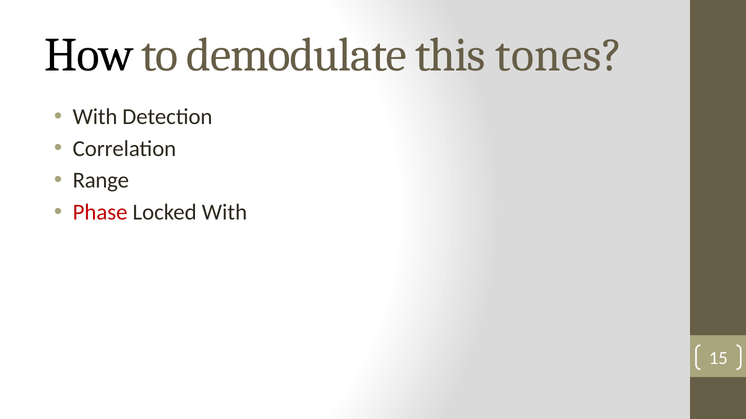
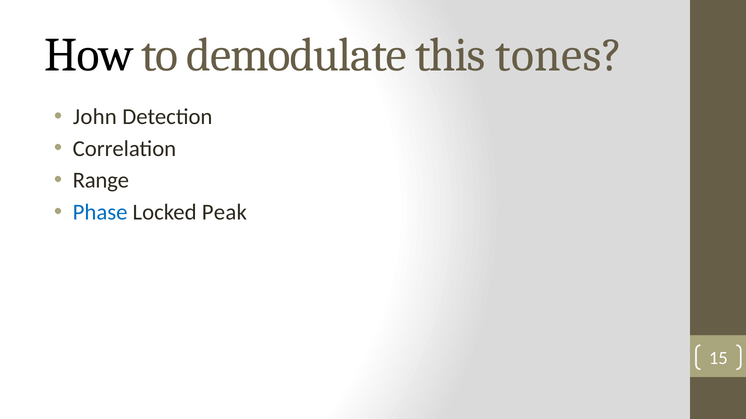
With: With -> John (95, 117)
Phase colour: red -> blue (100, 213)
Locked With: With -> Peak (224, 213)
